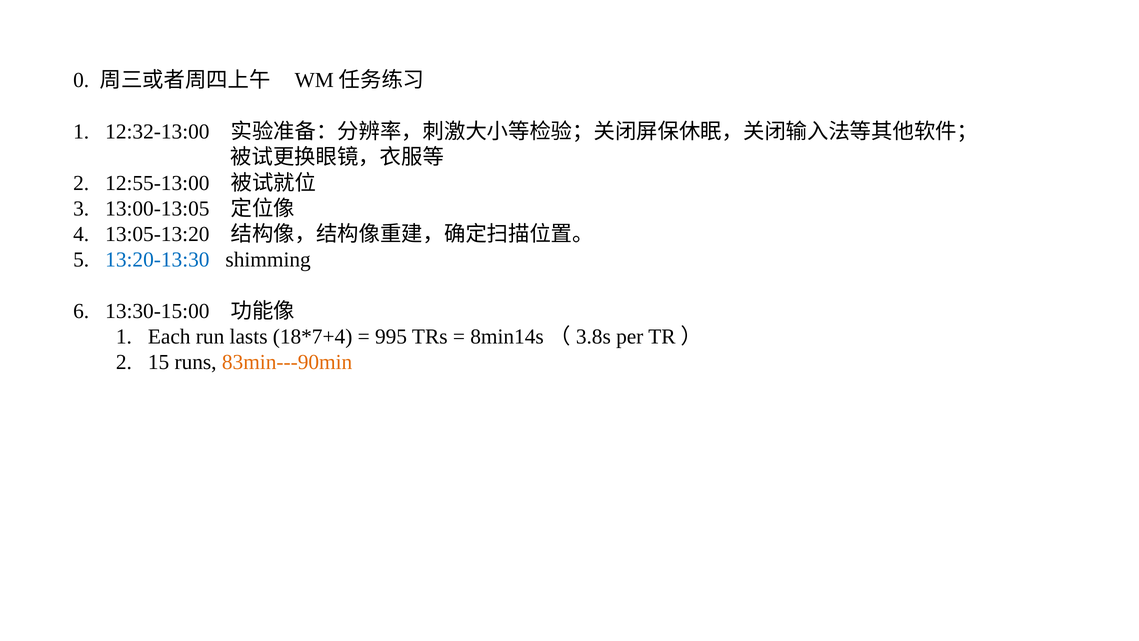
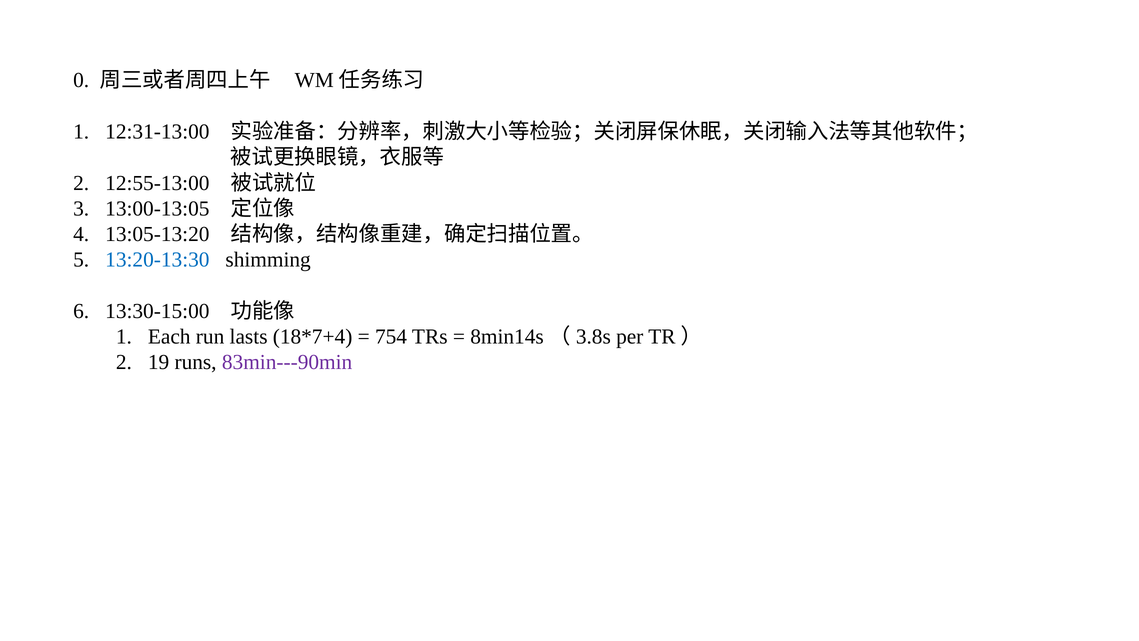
12:32-13:00: 12:32-13:00 -> 12:31-13:00 (157, 132)
995: 995 -> 754 (391, 337)
15: 15 -> 19 (159, 362)
83min---90min colour: orange -> purple (287, 362)
